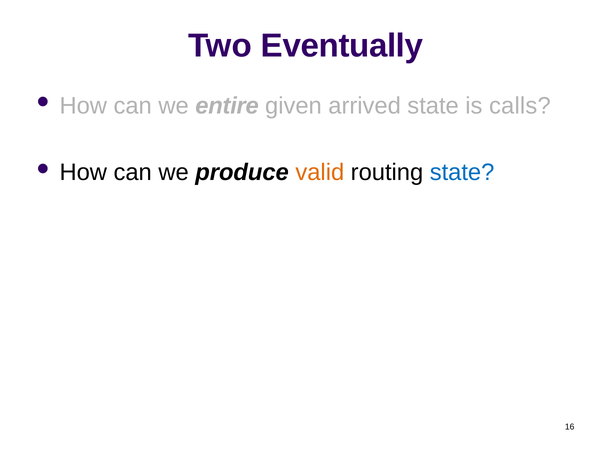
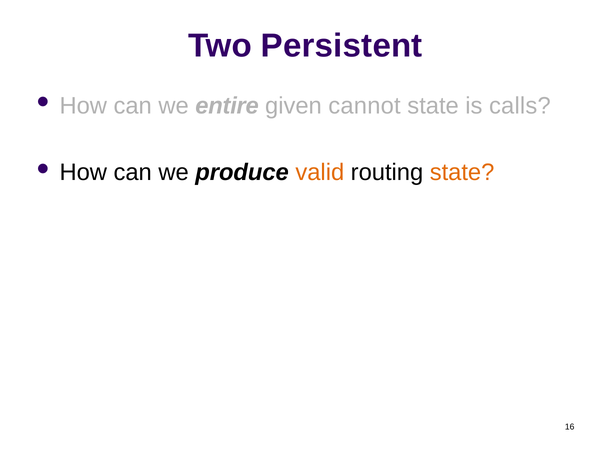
Eventually: Eventually -> Persistent (342, 46)
arrived: arrived -> cannot (365, 106)
state colour: blue -> orange (462, 172)
